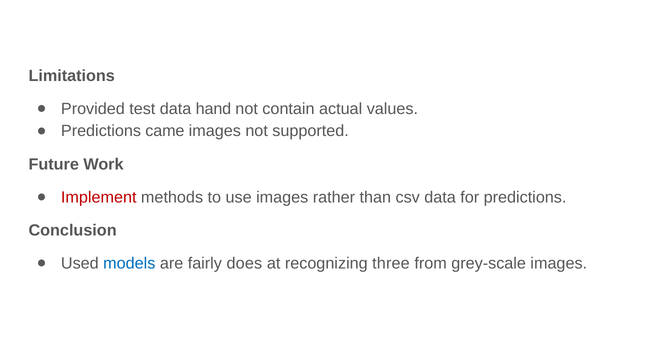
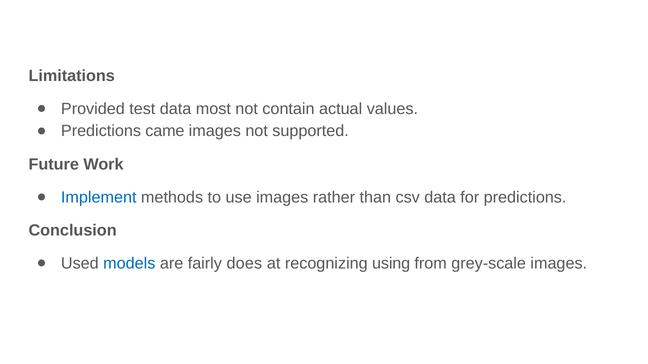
hand: hand -> most (213, 109)
Implement colour: red -> blue (99, 198)
three: three -> using (391, 264)
